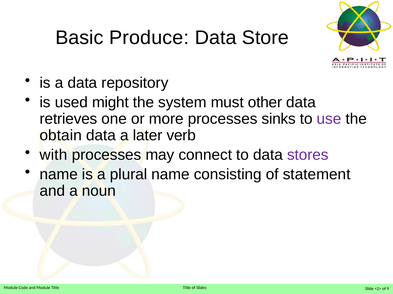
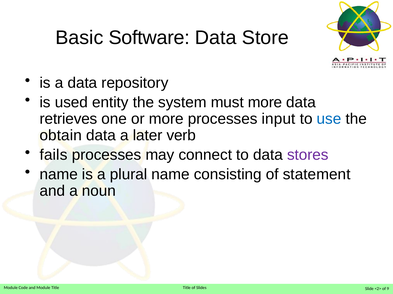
Produce: Produce -> Software (149, 38)
might: might -> entity (110, 103)
must other: other -> more (265, 103)
sinks: sinks -> input (279, 119)
use colour: purple -> blue (329, 119)
with: with -> fails (54, 155)
